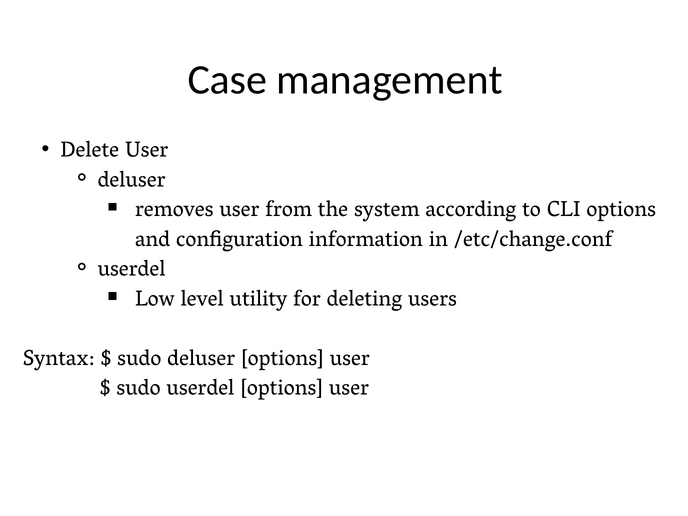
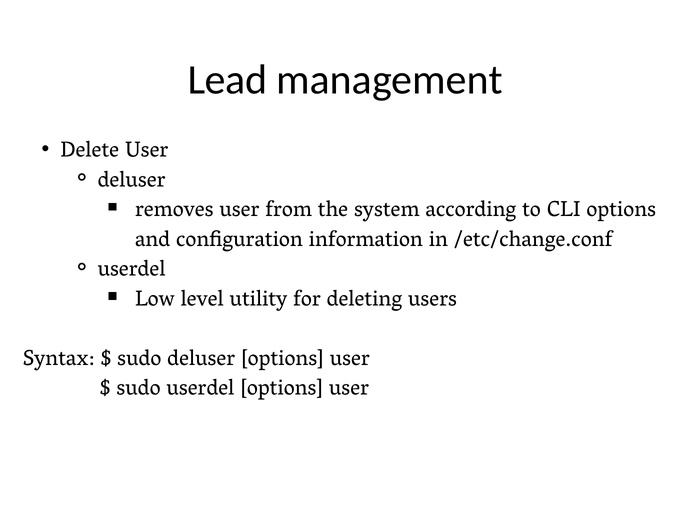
Case: Case -> Lead (227, 80)
